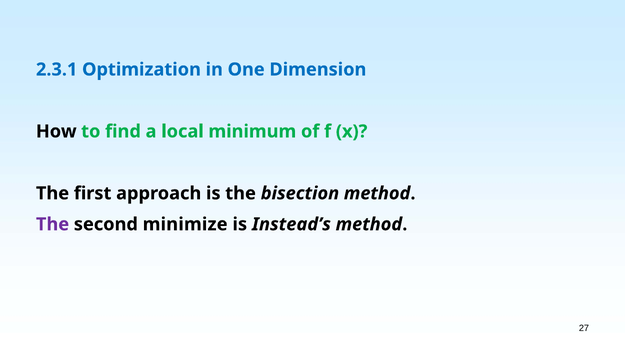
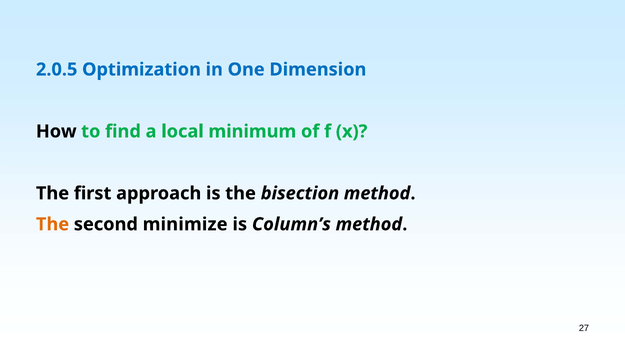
2.3.1: 2.3.1 -> 2.0.5 (57, 70)
The colour: purple -> orange (53, 225)
Instead’s: Instead’s -> Column’s (291, 225)
